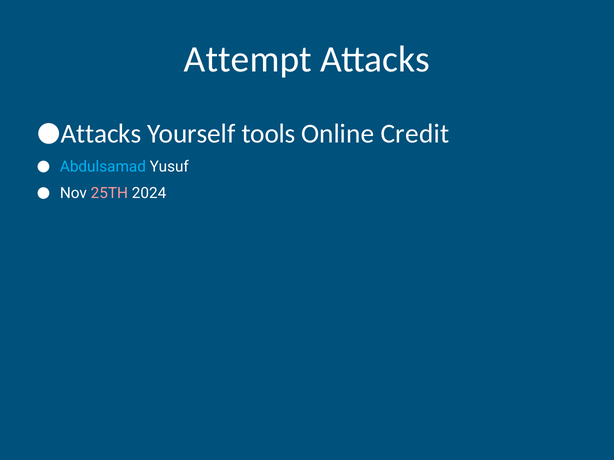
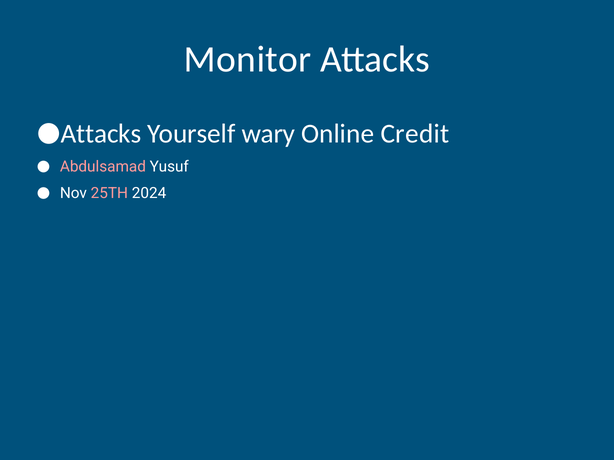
Attempt: Attempt -> Monitor (248, 59)
tools: tools -> wary (268, 134)
Abdulsamad colour: light blue -> pink (103, 167)
